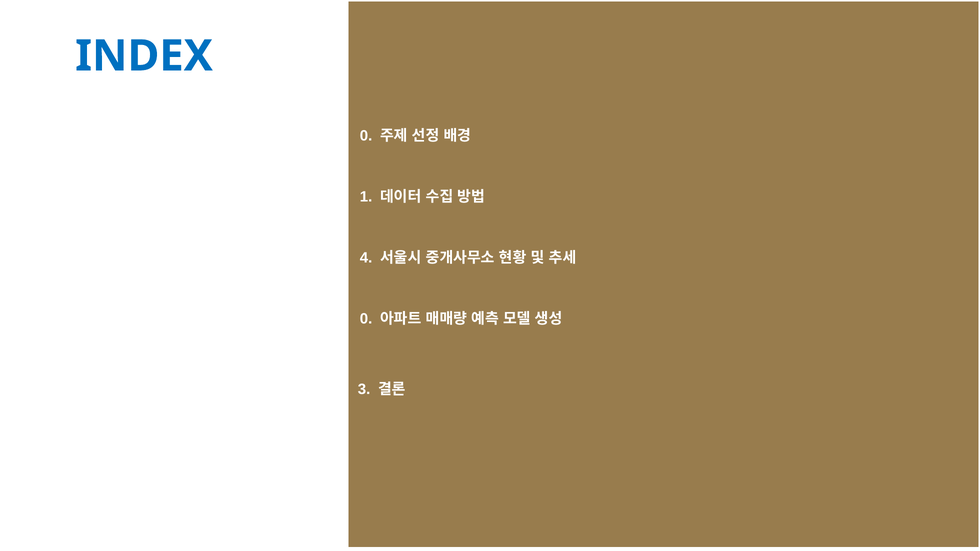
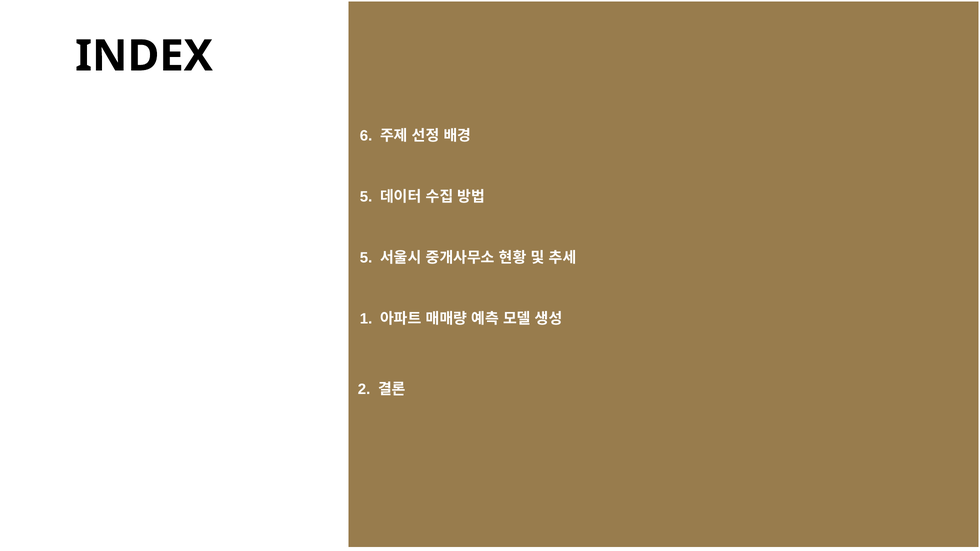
INDEX colour: blue -> black (144, 56)
0: 0 -> 6 (366, 136)
1: 1 -> 5 (366, 197)
4: 4 -> 5 (366, 258)
0: 0 -> 1 (366, 319)
3: 3 -> 2 (364, 389)
